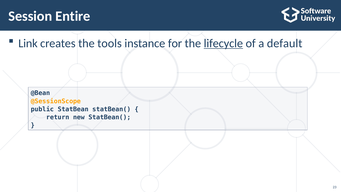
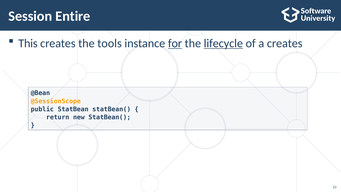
Link: Link -> This (28, 43)
for underline: none -> present (175, 43)
a default: default -> creates (285, 43)
